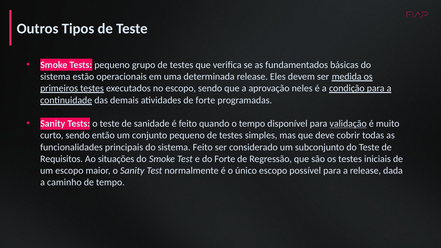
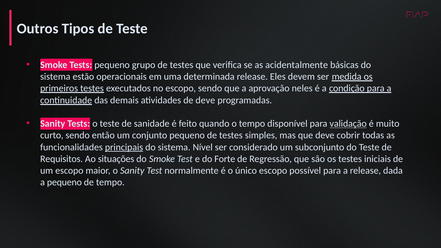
fundamentados: fundamentados -> acidentalmente (297, 65)
de forte: forte -> deve (205, 100)
principais underline: none -> present (124, 147)
sistema Feito: Feito -> Nível (203, 147)
a caminho: caminho -> pequeno (64, 182)
